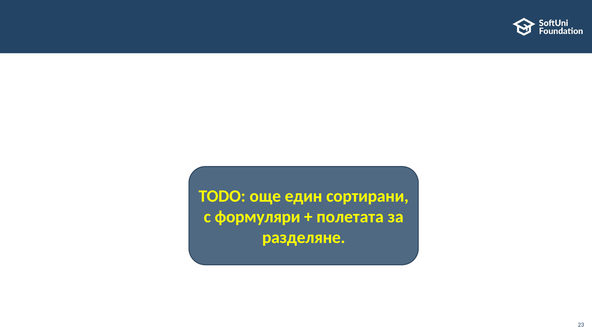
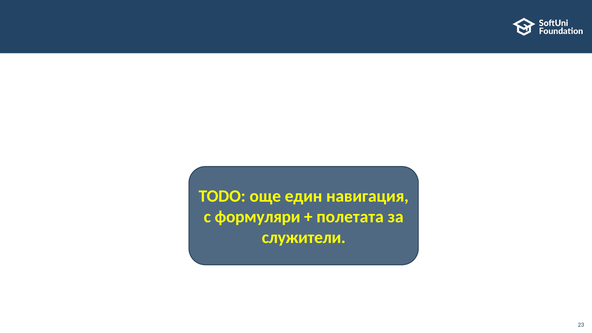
сортирани: сортирани -> навигация (367, 196)
разделяне: разделяне -> служители (304, 238)
